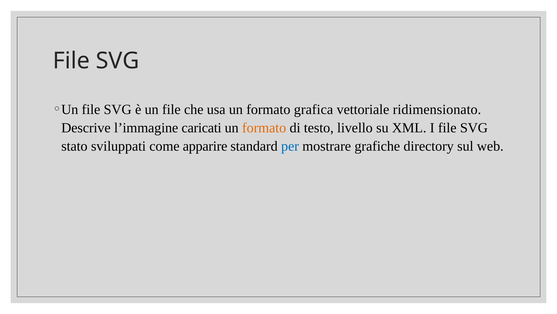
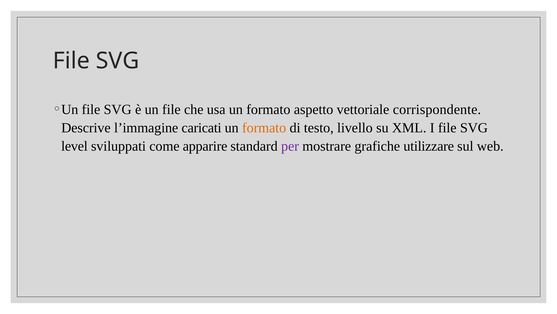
grafica: grafica -> aspetto (314, 109)
ridimensionato: ridimensionato -> corrispondente (437, 109)
stato: stato -> level (74, 146)
per colour: blue -> purple (290, 146)
directory: directory -> utilizzare (429, 146)
